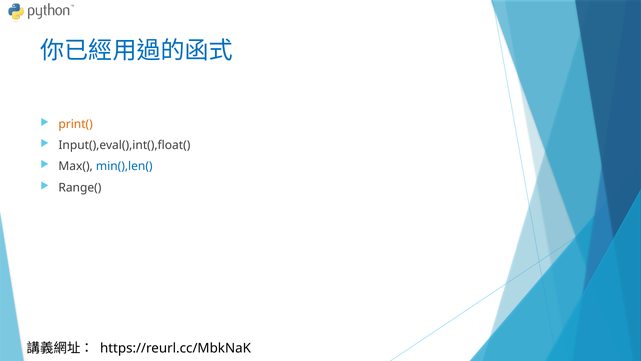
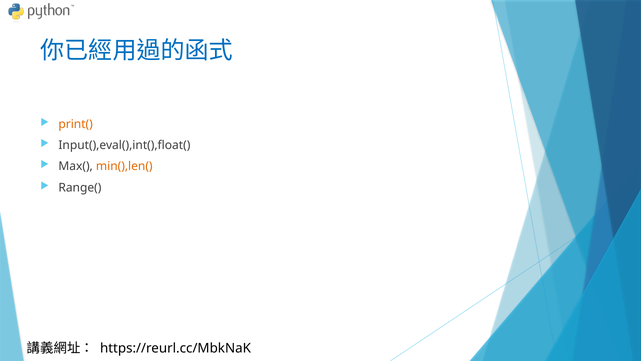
min(),len( colour: blue -> orange (124, 166)
